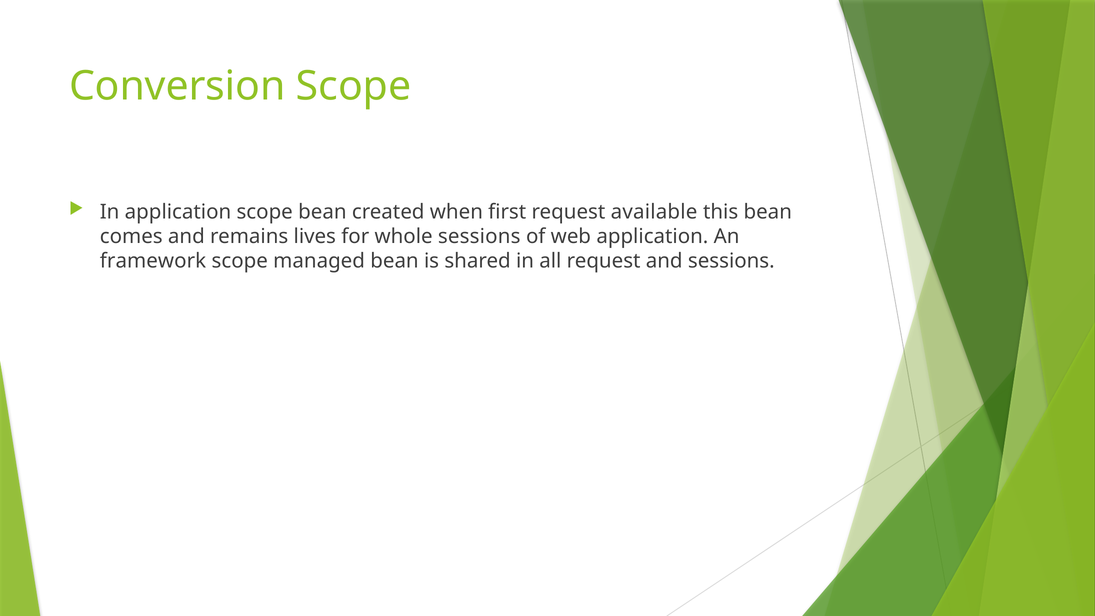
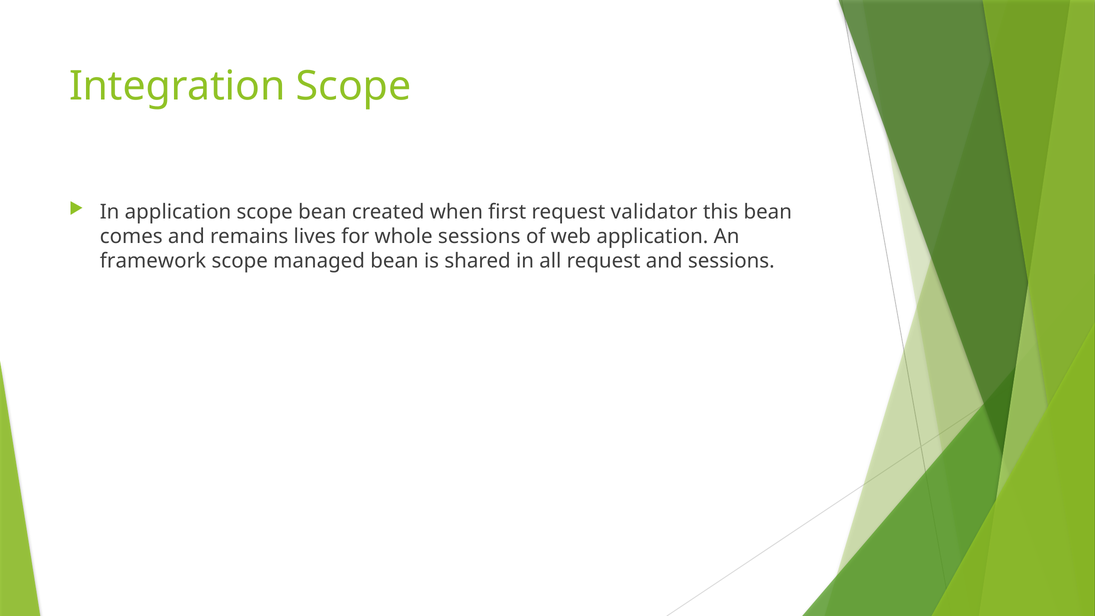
Conversion: Conversion -> Integration (177, 86)
available: available -> validator (654, 212)
